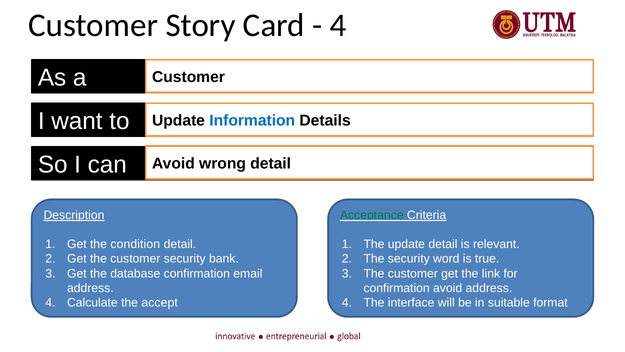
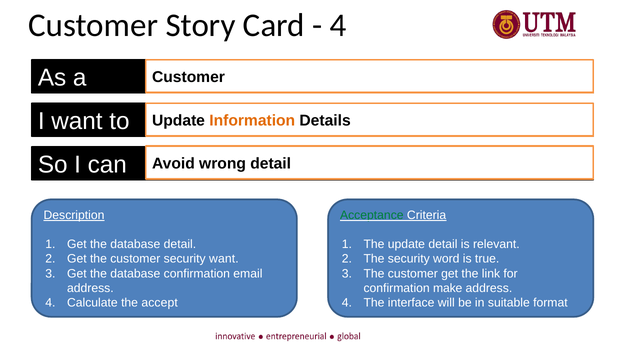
Information colour: blue -> orange (252, 121)
condition: condition -> database (135, 244)
security bank: bank -> want (224, 259)
confirmation avoid: avoid -> make (448, 288)
